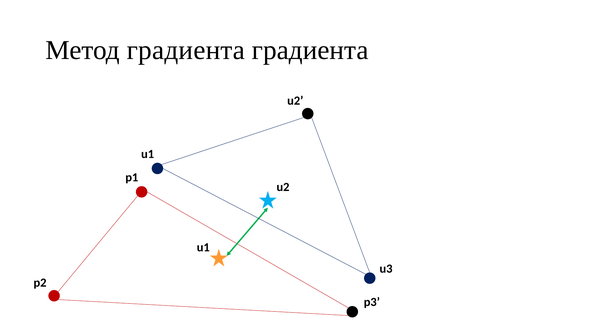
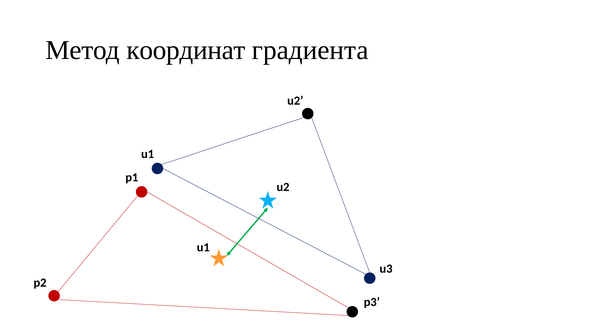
Метод градиента: градиента -> координат (186, 50)
